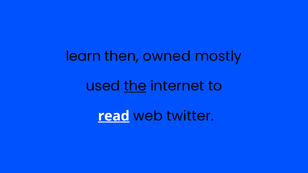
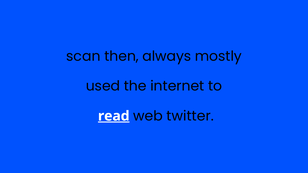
learn: learn -> scan (83, 56)
owned: owned -> always (167, 56)
the underline: present -> none (135, 86)
